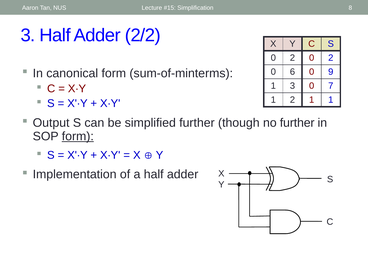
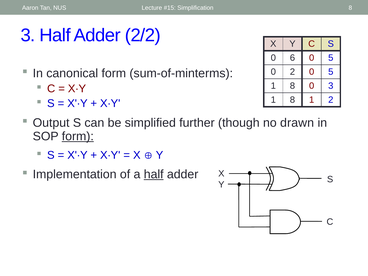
2: 2 -> 6 (292, 58)
2: 2 -> 5 (331, 58)
0 6: 6 -> 2 (292, 72)
9: 9 -> 5 (331, 72)
3: 3 -> 8 (292, 86)
0 7: 7 -> 3 (331, 86)
2: 2 -> 8 (292, 100)
1 1: 1 -> 2 (331, 100)
no further: further -> drawn (297, 123)
half underline: none -> present (154, 174)
